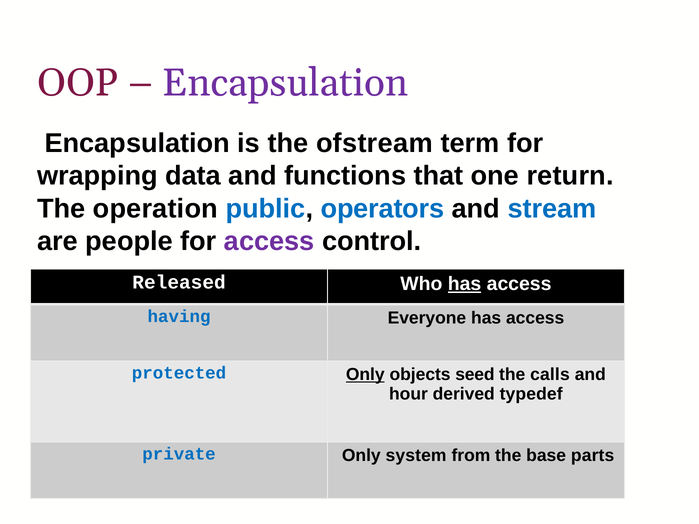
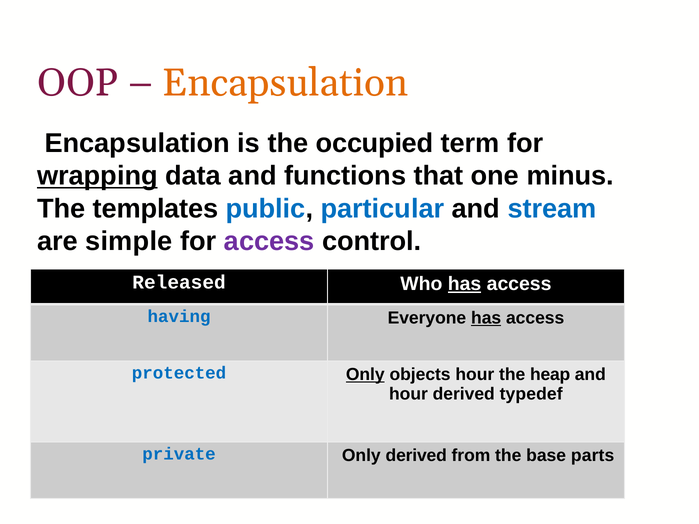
Encapsulation colour: purple -> orange (285, 83)
ofstream: ofstream -> occupied (375, 143)
wrapping underline: none -> present (97, 176)
return: return -> minus (570, 176)
operation: operation -> templates (156, 209)
operators: operators -> particular (382, 209)
people: people -> simple (129, 241)
has underline: none -> present (486, 318)
objects seed: seed -> hour (475, 375)
calls: calls -> heap (550, 375)
Only system: system -> derived (416, 456)
